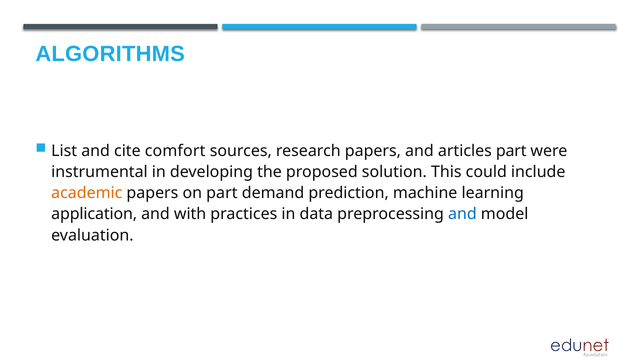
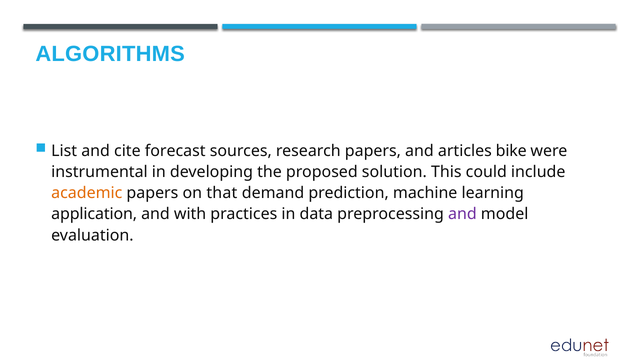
comfort: comfort -> forecast (175, 151)
articles part: part -> bike (511, 151)
on part: part -> that (222, 193)
and colour: blue -> purple (462, 214)
